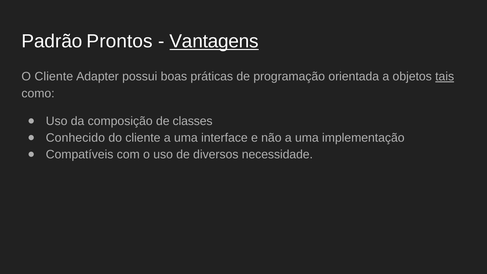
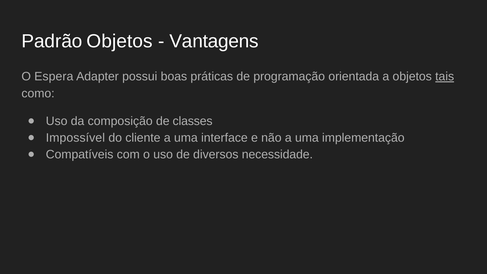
Padrão Prontos: Prontos -> Objetos (120, 41)
Vantagens underline: present -> none (214, 41)
O Cliente: Cliente -> Espera (54, 77)
Conhecido: Conhecido -> Impossível (75, 138)
